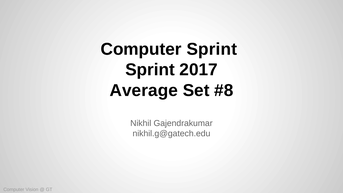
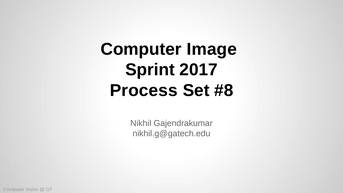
Computer Sprint: Sprint -> Image (212, 49)
Average: Average -> Process (144, 90)
